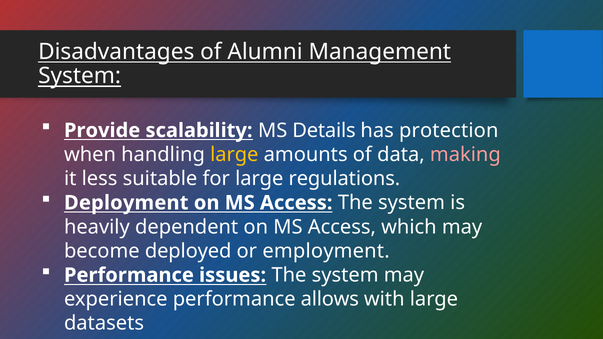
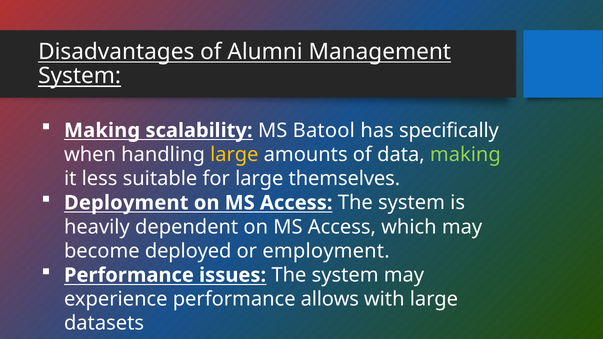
Provide: Provide -> Making (102, 131)
Details: Details -> Batool (324, 131)
protection: protection -> specifically (449, 131)
making colour: pink -> light green (465, 155)
regulations: regulations -> themselves (344, 179)
